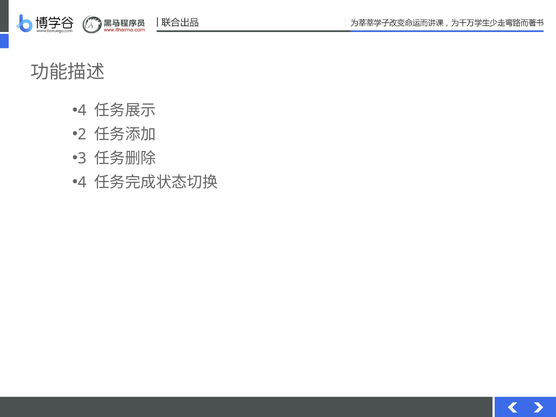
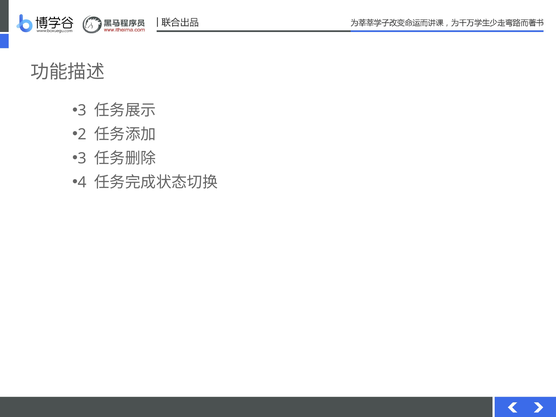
4: 4 -> 3 (82, 110)
